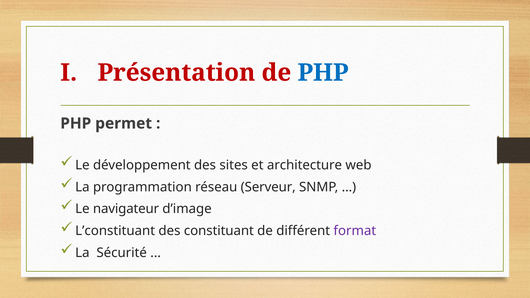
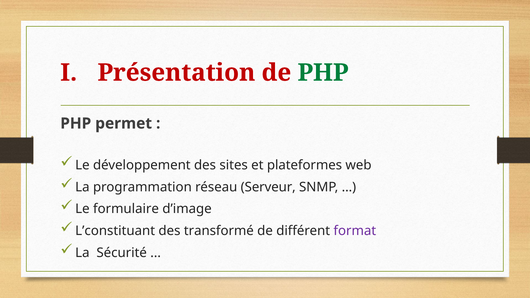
PHP colour: blue -> green (323, 73)
architecture: architecture -> plateformes (304, 165)
navigateur: navigateur -> formulaire (126, 209)
constituant: constituant -> transformé (219, 231)
